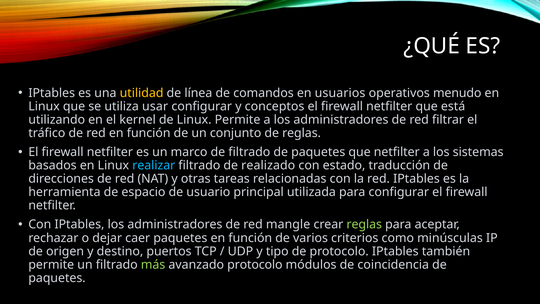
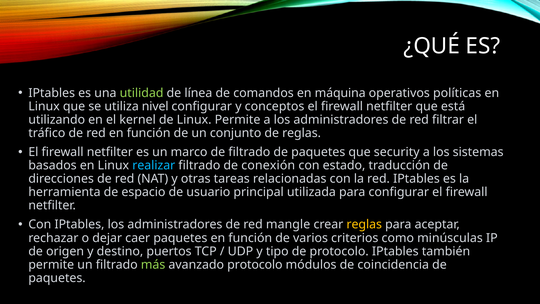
utilidad colour: yellow -> light green (142, 93)
usuarios: usuarios -> máquina (340, 93)
menudo: menudo -> políticas (457, 93)
usar: usar -> nivel (155, 106)
que netfilter: netfilter -> security (397, 152)
realizado: realizado -> conexión (268, 165)
reglas colour: light green -> yellow (364, 224)
